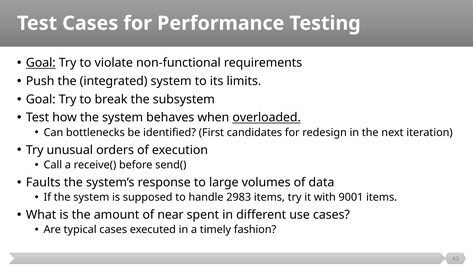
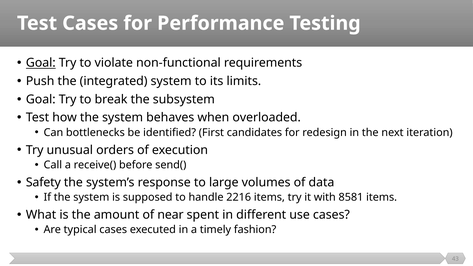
overloaded underline: present -> none (267, 118)
Faults: Faults -> Safety (43, 182)
2983: 2983 -> 2216 (239, 197)
9001: 9001 -> 8581 (351, 197)
